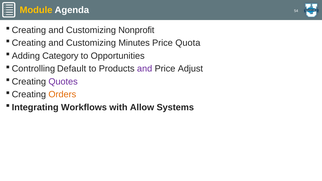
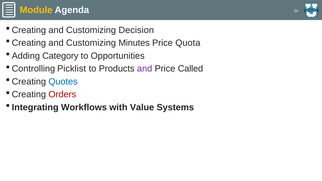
Nonprofit: Nonprofit -> Decision (136, 30)
Default: Default -> Picklist (72, 69)
Adjust: Adjust -> Called (190, 69)
Quotes colour: purple -> blue (63, 82)
Orders colour: orange -> red (62, 95)
Allow: Allow -> Value (142, 107)
